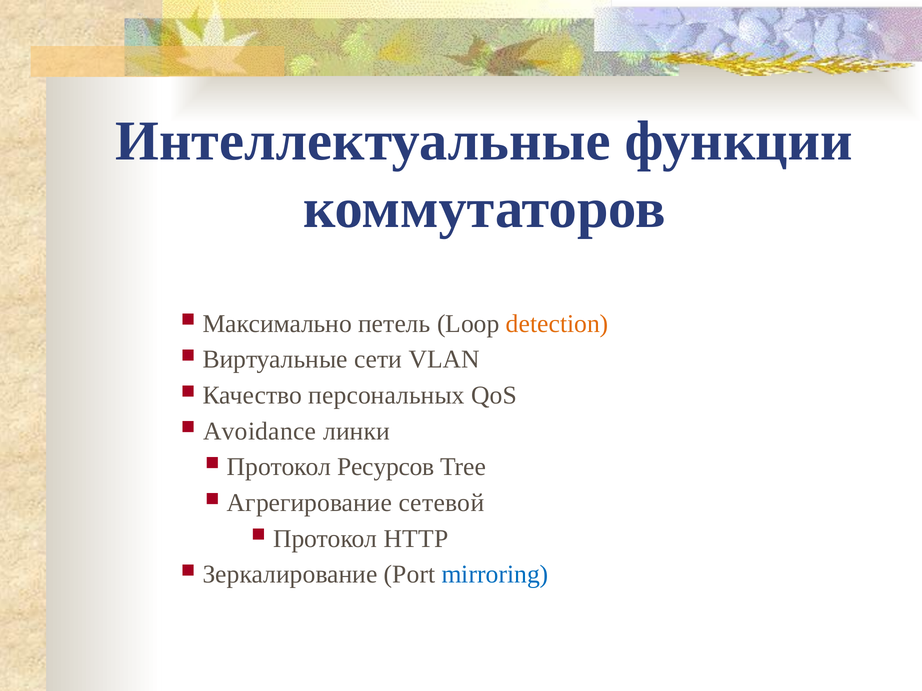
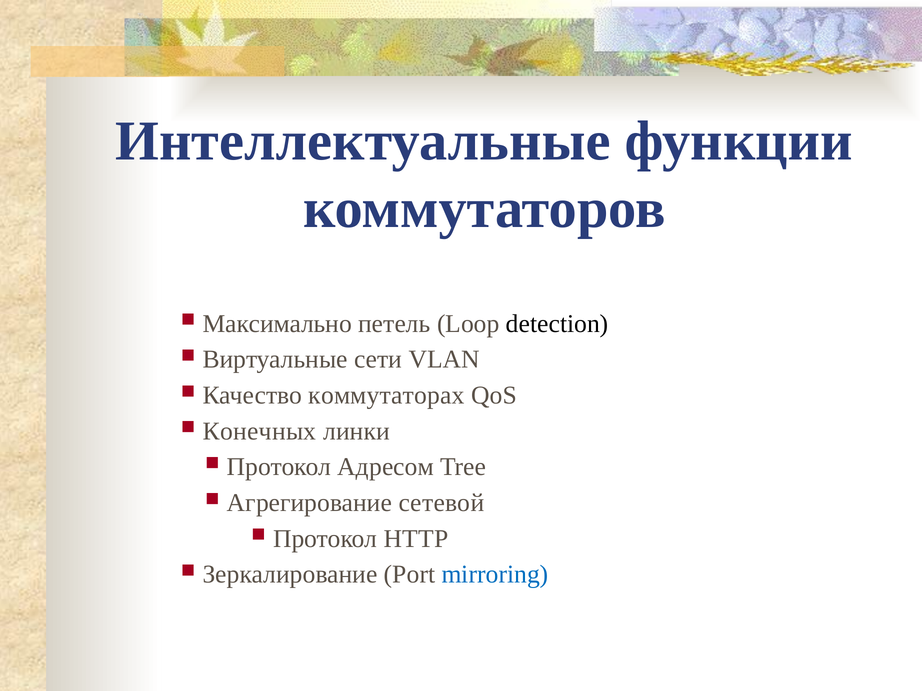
detection colour: orange -> black (557, 324)
персональных: персональных -> коммутаторах (387, 396)
Avoidance: Avoidance -> Конечных (260, 431)
Ресурсов: Ресурсов -> Адресом (386, 467)
